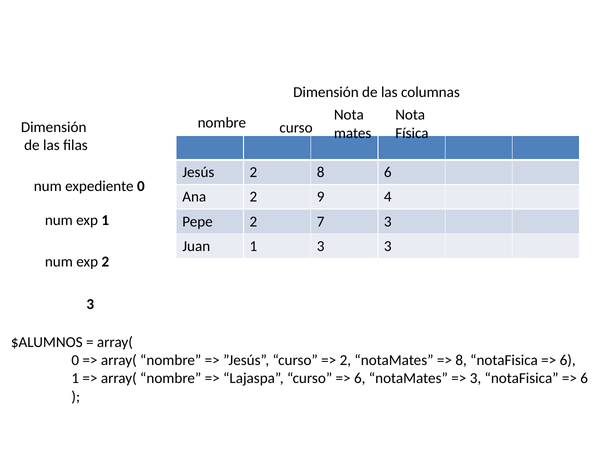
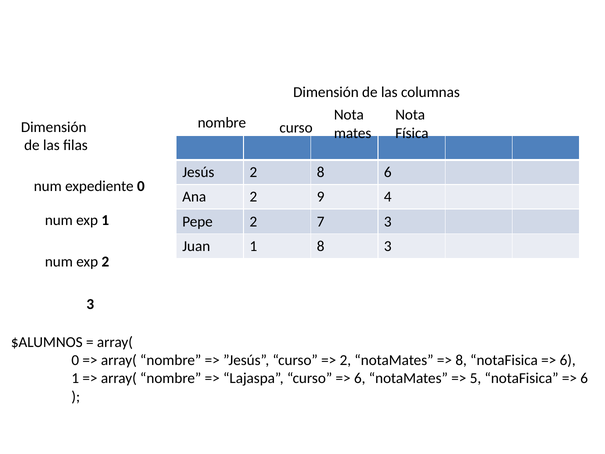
1 3: 3 -> 8 (321, 246)
3: 3 -> 5 (475, 378)
